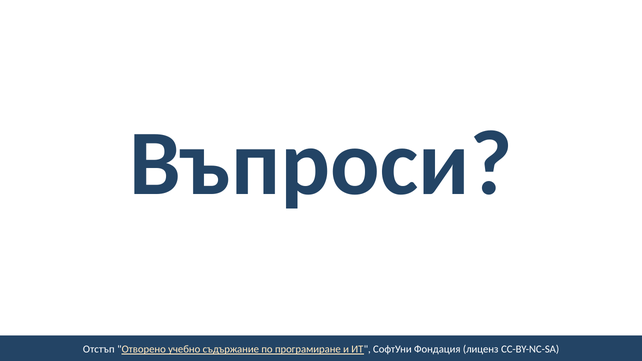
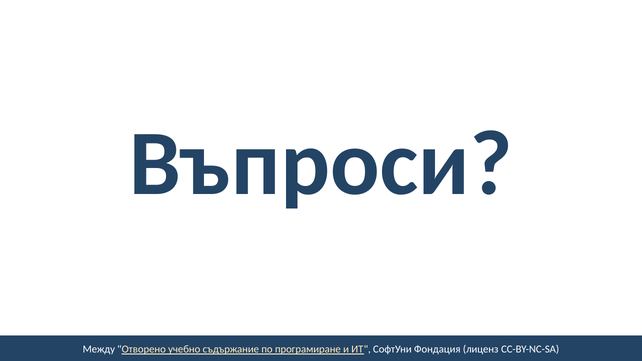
Отстъп: Отстъп -> Между (99, 349)
